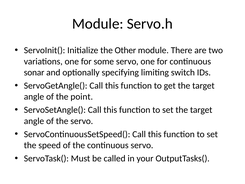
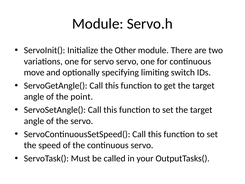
for some: some -> servo (104, 61)
sonar: sonar -> move (34, 72)
